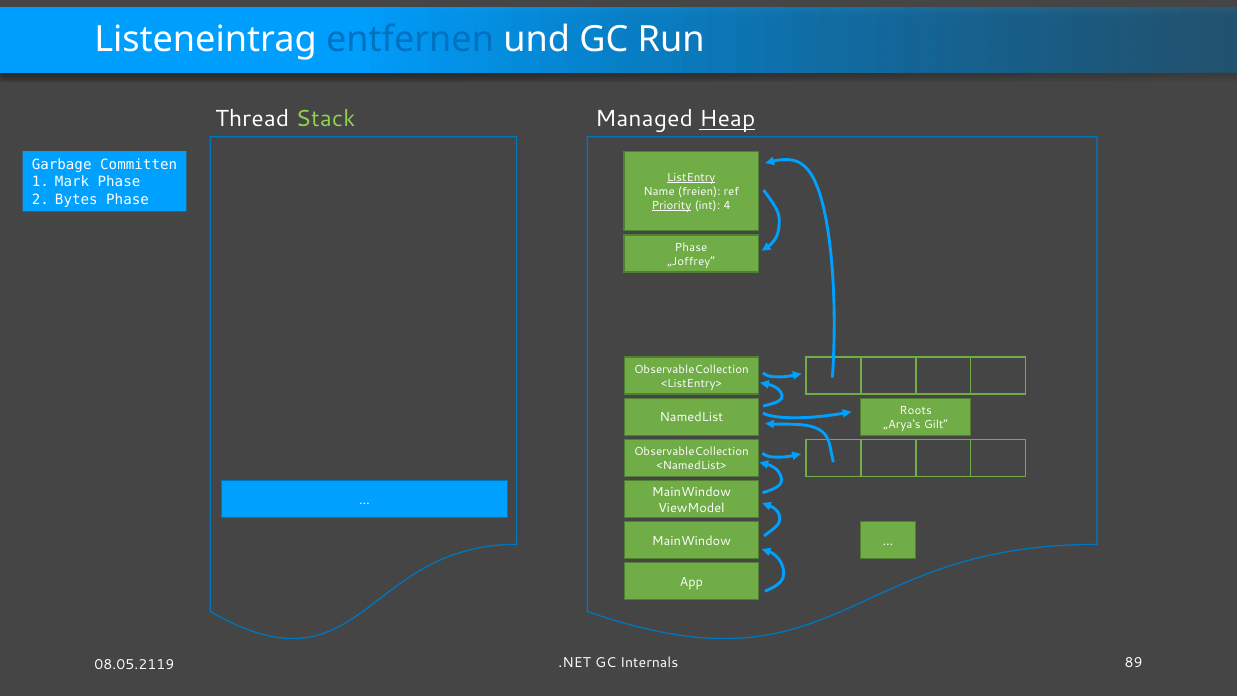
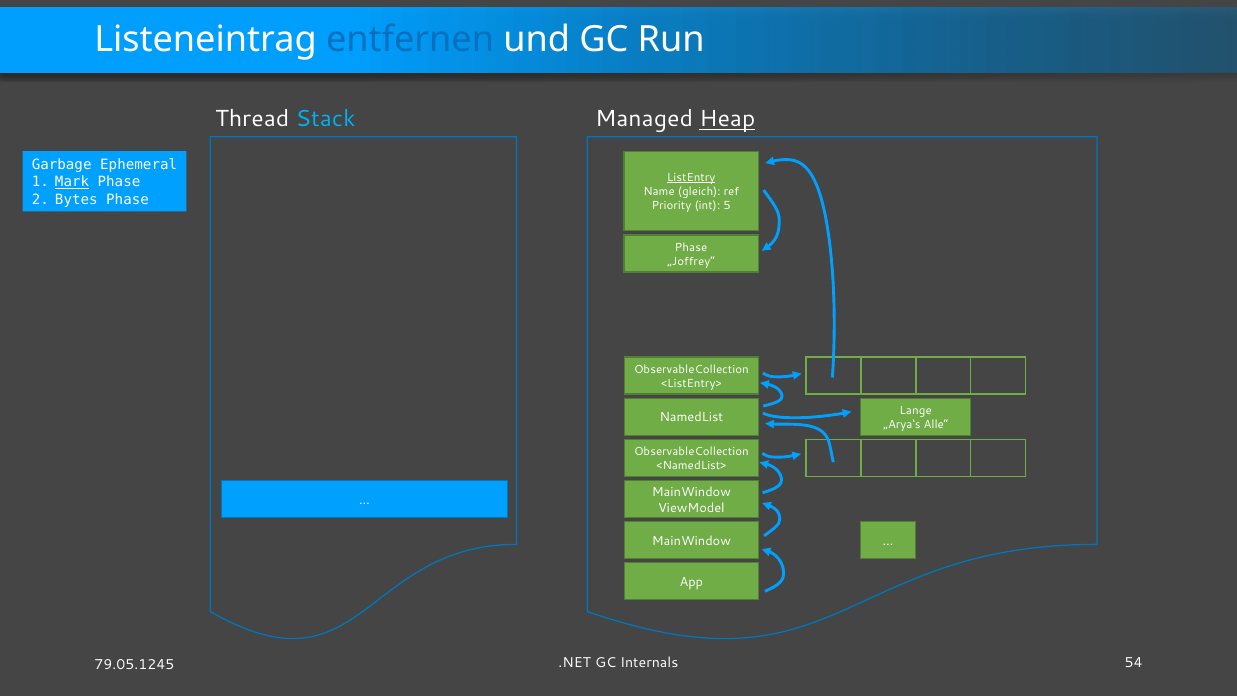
Stack colour: light green -> light blue (326, 119)
Committen: Committen -> Ephemeral (139, 165)
Mark underline: none -> present (72, 182)
freien: freien -> gleich (699, 192)
Priority underline: present -> none (671, 206)
4: 4 -> 5 (727, 206)
Roots: Roots -> Lange (916, 411)
Gilt“: Gilt“ -> Alle“ (936, 425)
89: 89 -> 54 (1134, 663)
08.05.2119: 08.05.2119 -> 79.05.1245 (134, 664)
